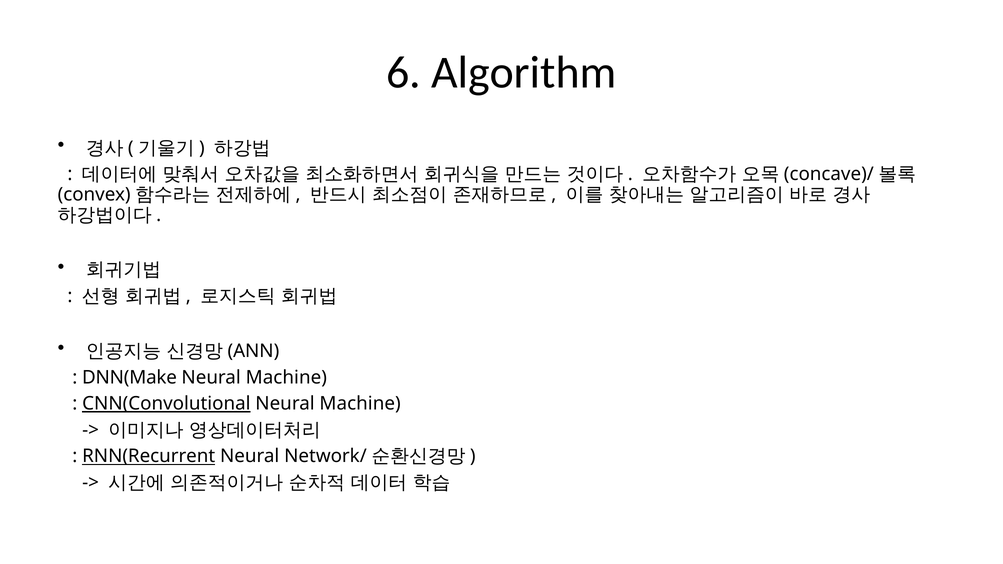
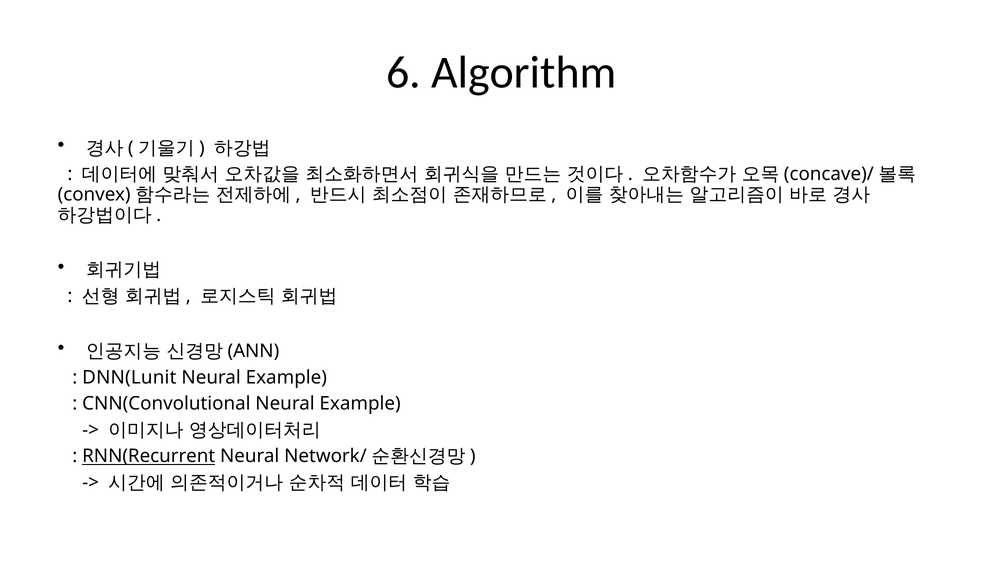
DNN(Make: DNN(Make -> DNN(Lunit (129, 377)
Machine: Machine -> Example (286, 377)
CNN(Convolutional underline: present -> none (166, 404)
Machine: Machine -> Example (360, 404)
